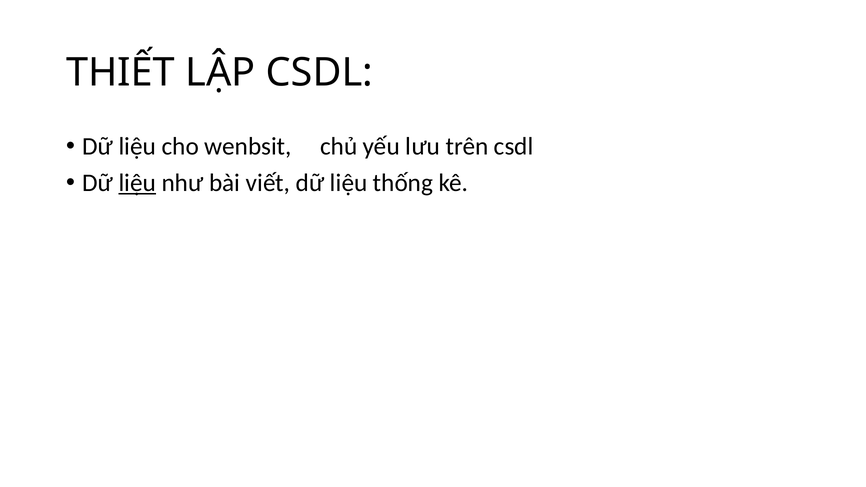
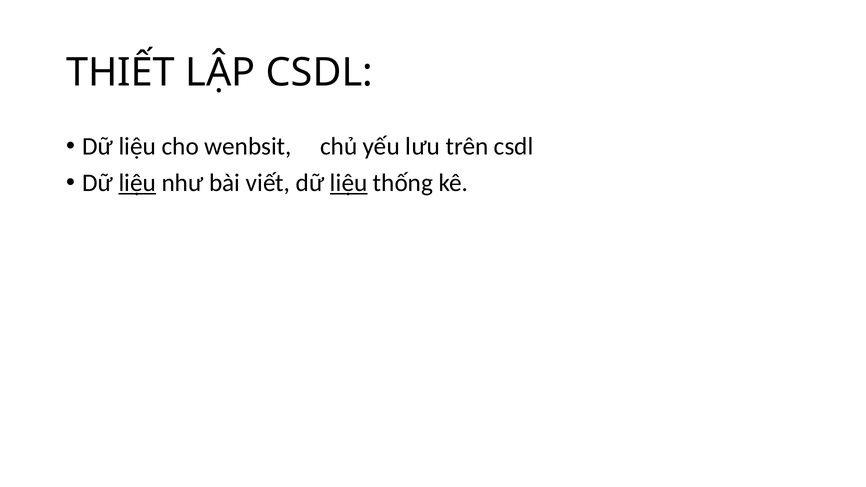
liệu underline: none -> present (349, 183)
